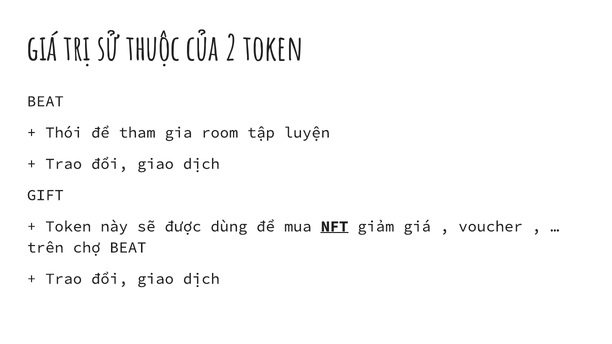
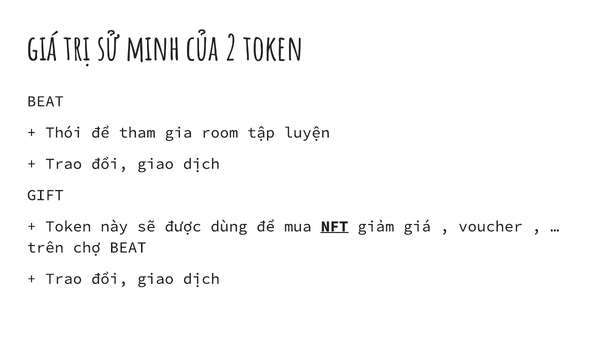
thuộc: thuộc -> minh (153, 49)
